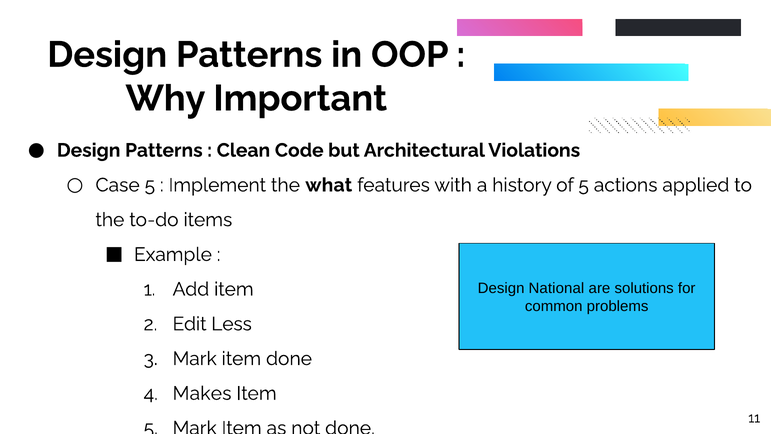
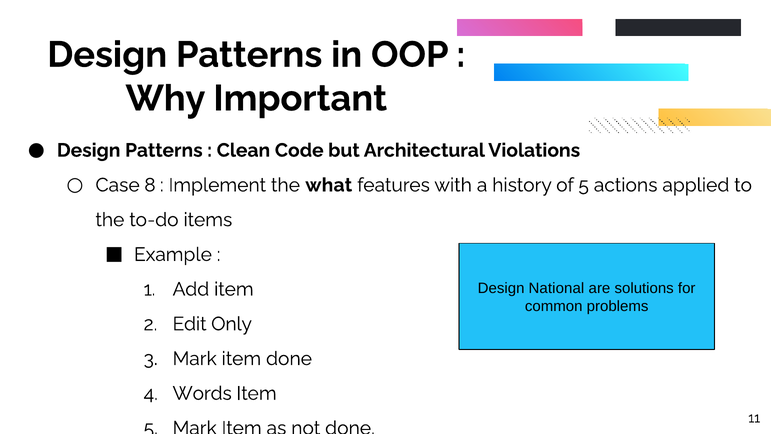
Case 5: 5 -> 8 (150, 185)
Less: Less -> Only (232, 324)
Makes: Makes -> Words (202, 393)
